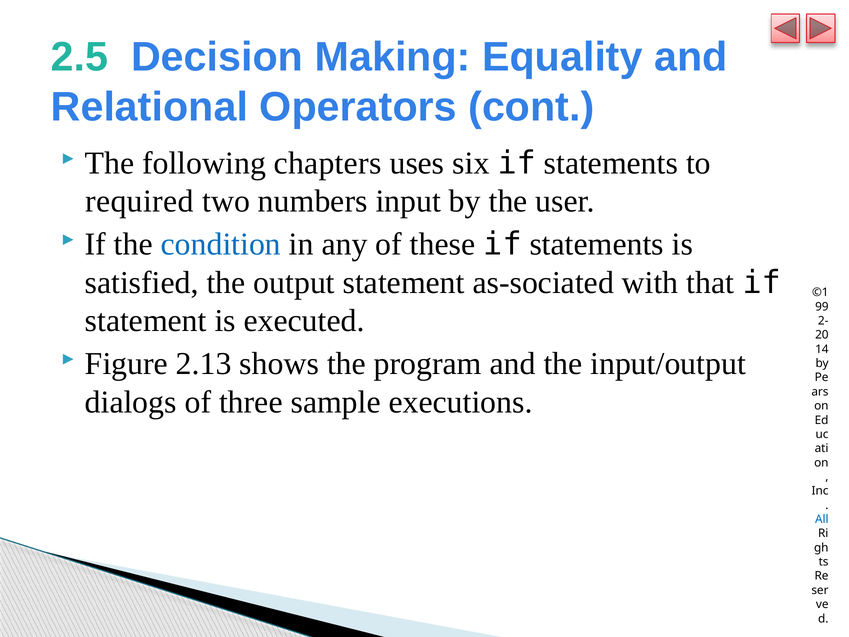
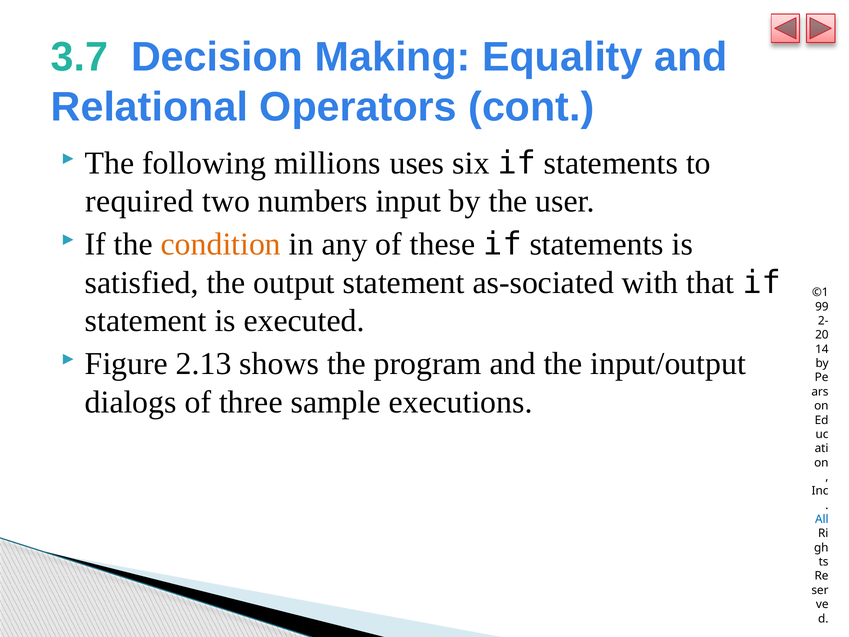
2.5: 2.5 -> 3.7 (79, 57)
chapters: chapters -> millions (328, 163)
condition colour: blue -> orange (221, 244)
